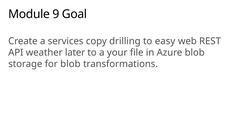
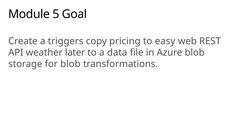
9: 9 -> 5 (56, 14)
services: services -> triggers (66, 41)
drilling: drilling -> pricing (125, 41)
your: your -> data (117, 52)
